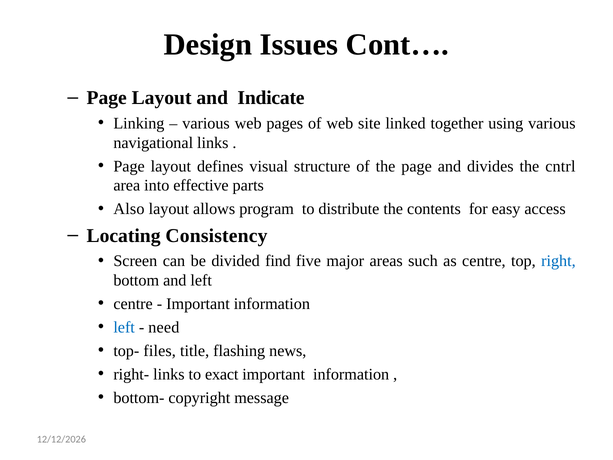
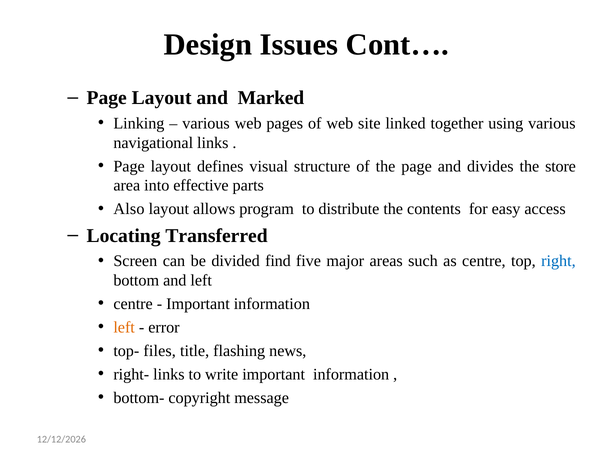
Indicate: Indicate -> Marked (271, 98)
cntrl: cntrl -> store (561, 166)
Consistency: Consistency -> Transferred (217, 235)
left colour: blue -> orange (124, 327)
need: need -> error (164, 327)
exact: exact -> write (222, 374)
